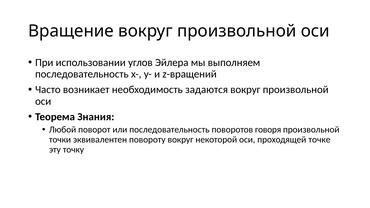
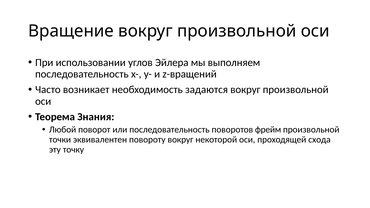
говоря: говоря -> фрейм (268, 130)
точке: точке -> схода (319, 140)
